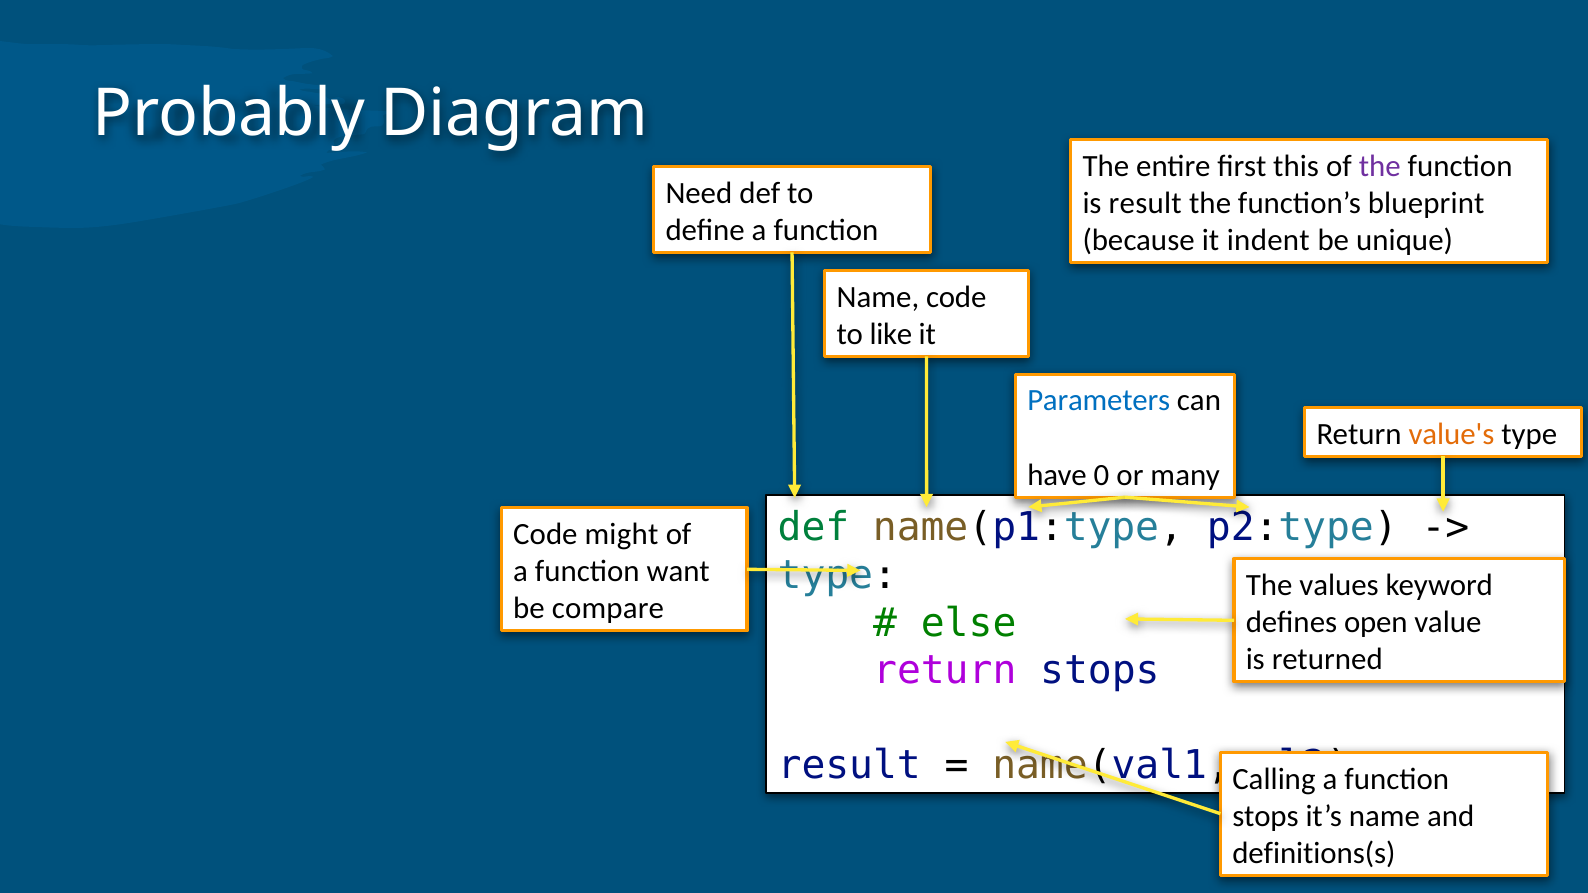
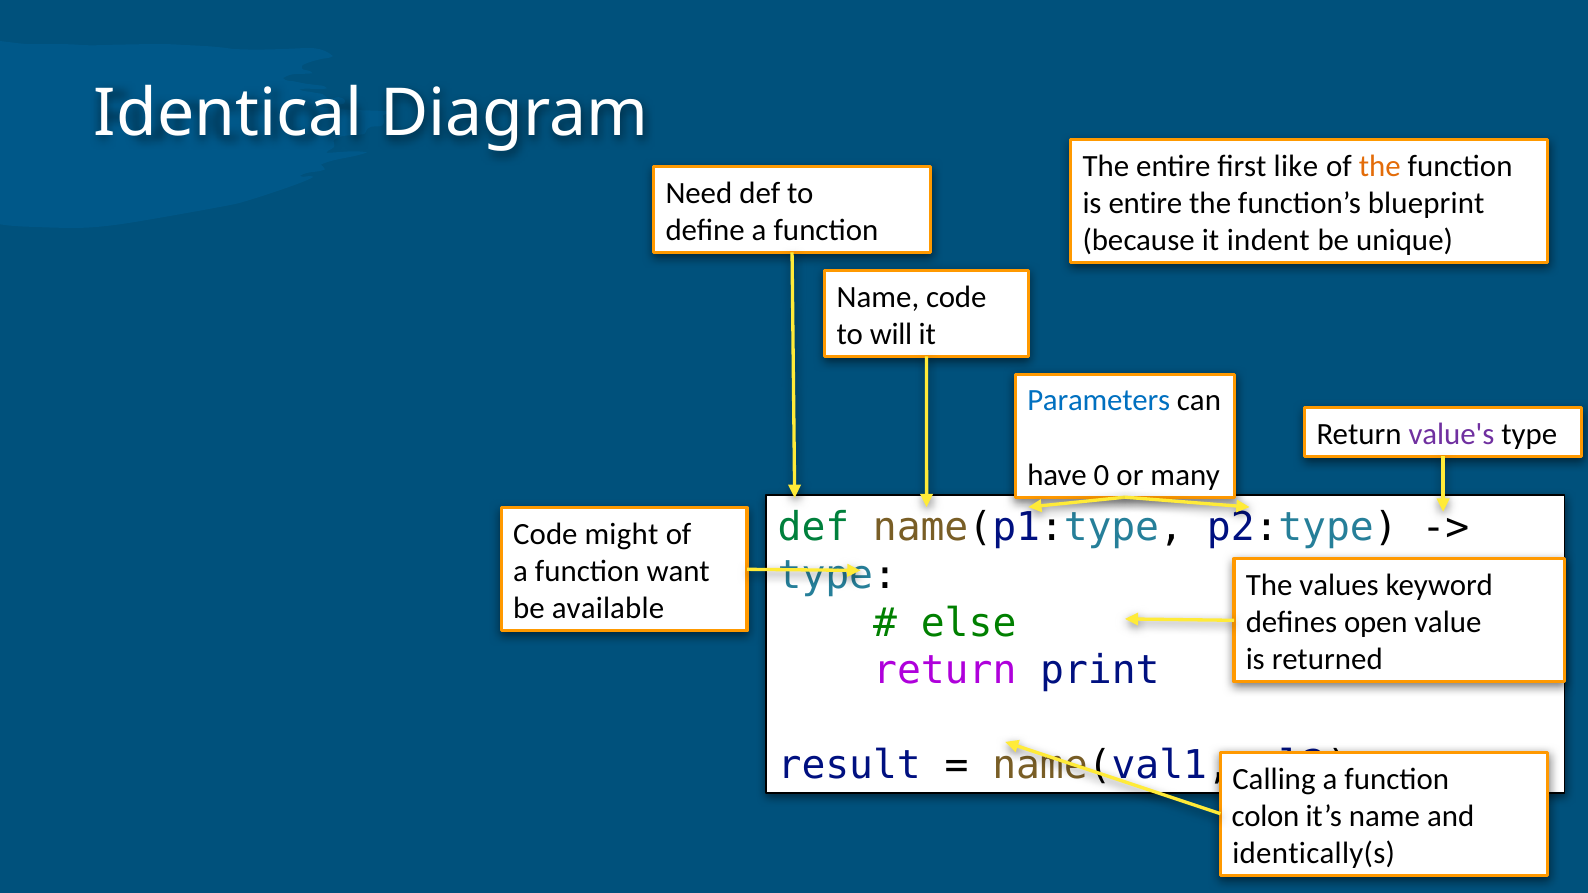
Probably: Probably -> Identical (228, 113)
this: this -> like (1296, 166)
the colour: purple -> orange (1380, 166)
is result: result -> entire (1145, 203)
like: like -> will (891, 334)
value's colour: orange -> purple (1452, 434)
compare: compare -> available (608, 609)
return stops: stops -> print (1100, 671)
stops: stops -> colon (1266, 816)
definitions(s: definitions(s -> identically(s (1314, 853)
